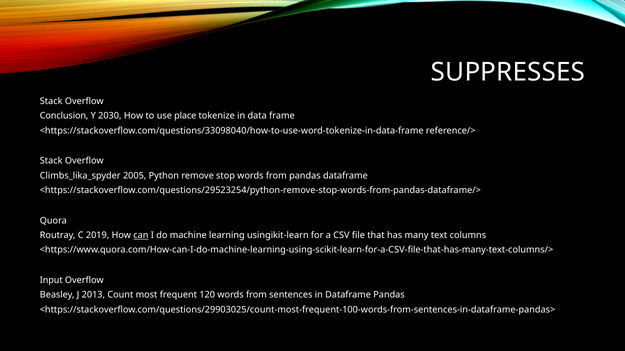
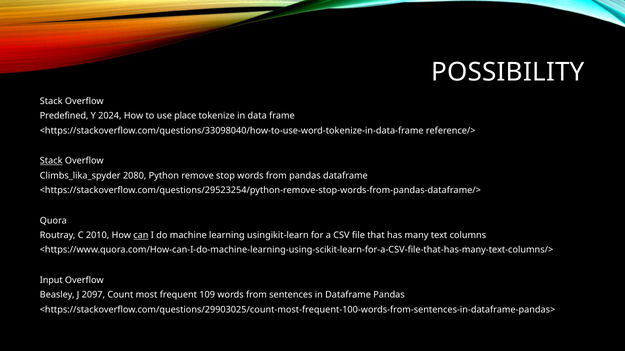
SUPPRESSES: SUPPRESSES -> POSSIBILITY (508, 72)
Conclusion: Conclusion -> Predefined (64, 116)
2030: 2030 -> 2024 (110, 116)
Stack underline: none -> present (51, 161)
2005: 2005 -> 2080 (135, 176)
2019: 2019 -> 2010 (98, 236)
2013: 2013 -> 2097 (93, 295)
120: 120 -> 109 (207, 295)
